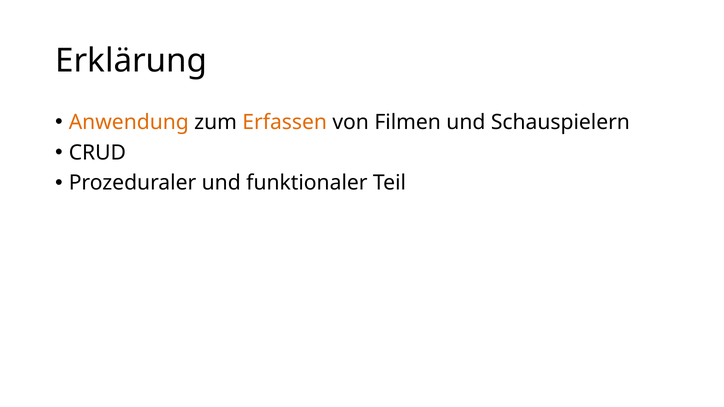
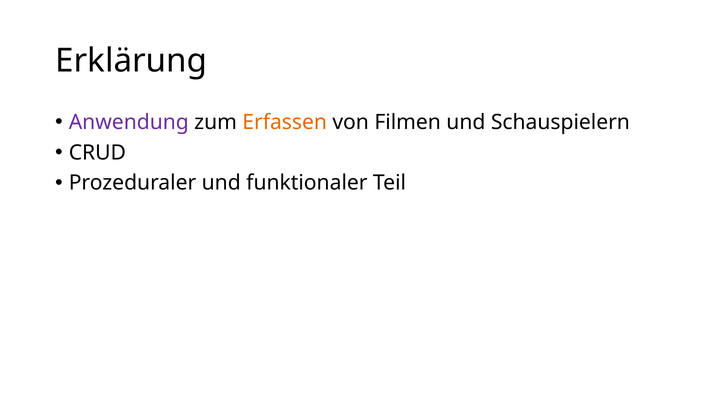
Anwendung colour: orange -> purple (129, 122)
